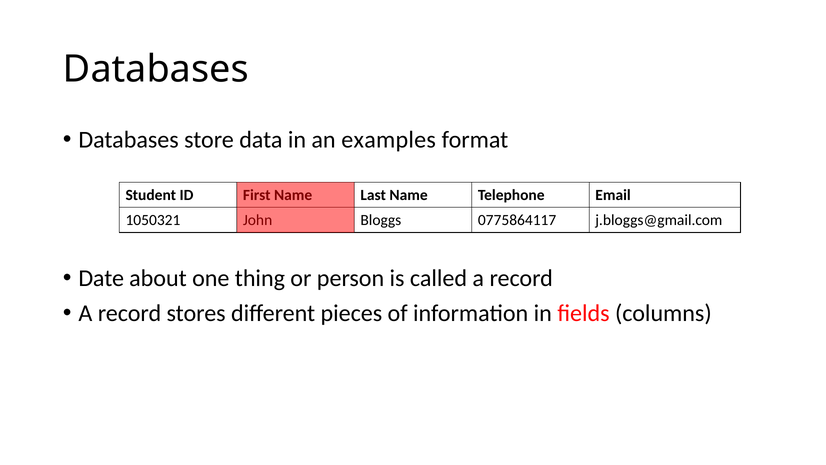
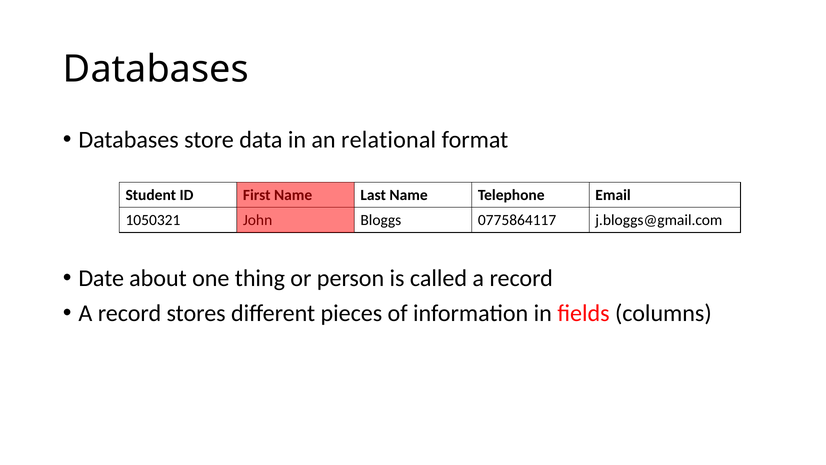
examples: examples -> relational (389, 140)
